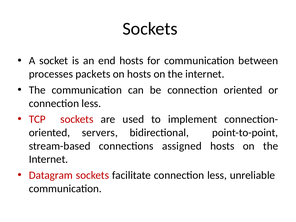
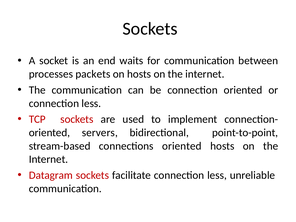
end hosts: hosts -> waits (131, 61)
connections assigned: assigned -> oriented (182, 146)
